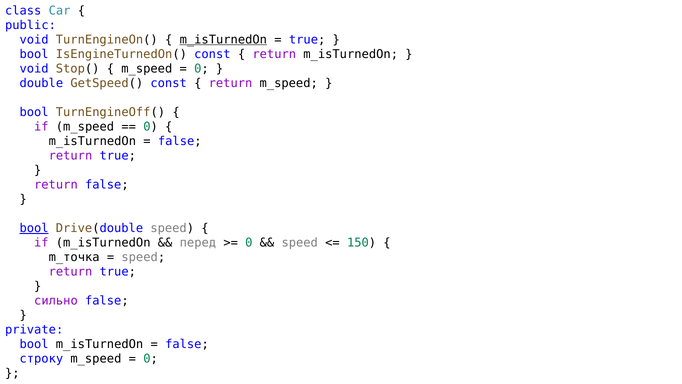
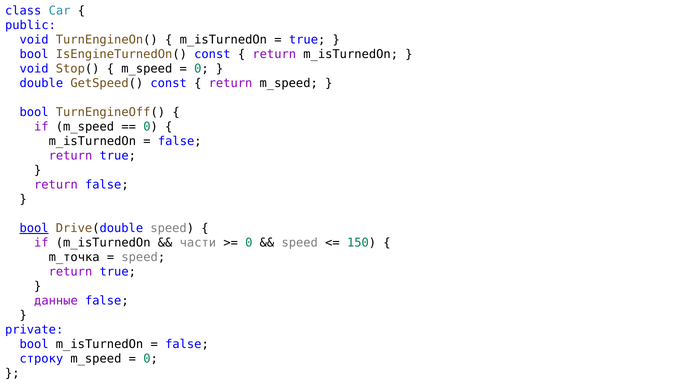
m_isTurnedOn underline: present -> none (223, 40)
перед: перед -> части (198, 243)
сильно: сильно -> данные (56, 301)
